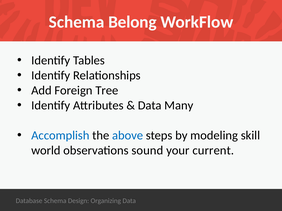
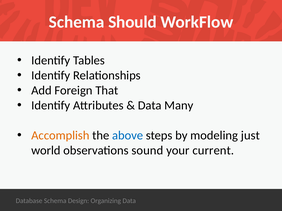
Belong: Belong -> Should (132, 22)
Tree: Tree -> That (107, 91)
Accomplish colour: blue -> orange (60, 136)
skill: skill -> just (250, 136)
